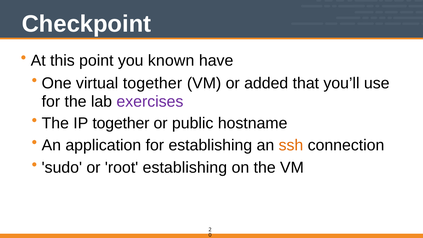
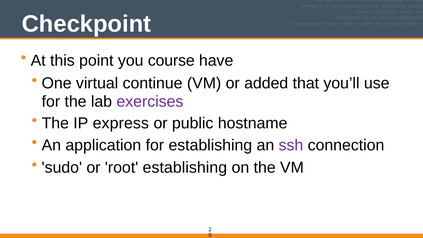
known: known -> course (171, 61)
virtual together: together -> continue (153, 83)
IP together: together -> express (121, 123)
ssh colour: orange -> purple (291, 145)
